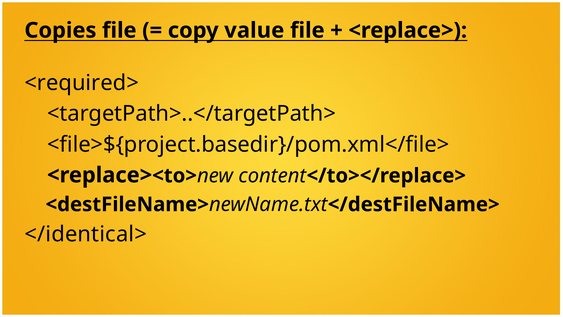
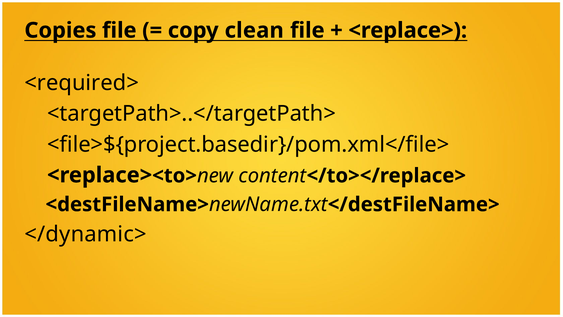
value: value -> clean (254, 30)
</identical>: </identical> -> </dynamic> (86, 234)
